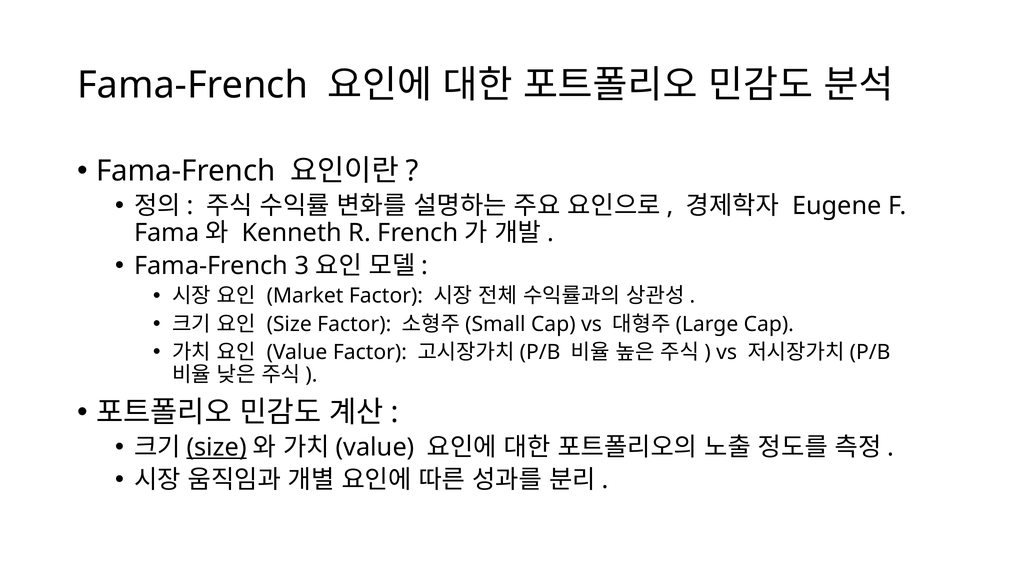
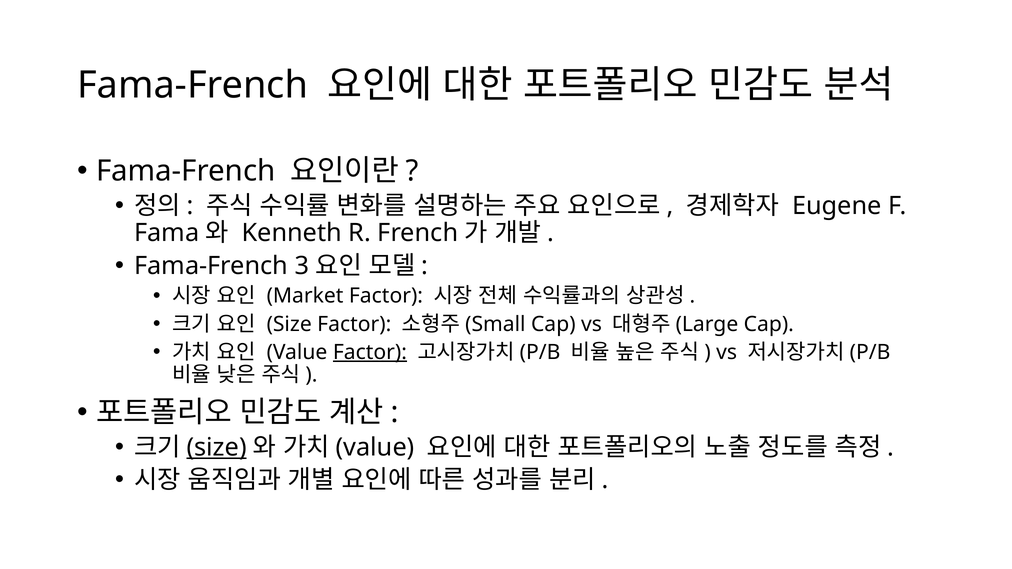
Factor underline: none -> present (370, 352)
